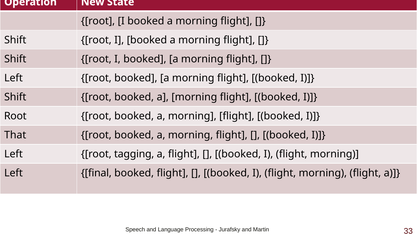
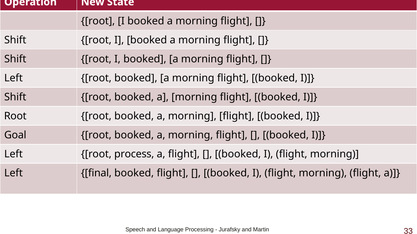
That: That -> Goal (15, 135)
tagging: tagging -> process (134, 154)
